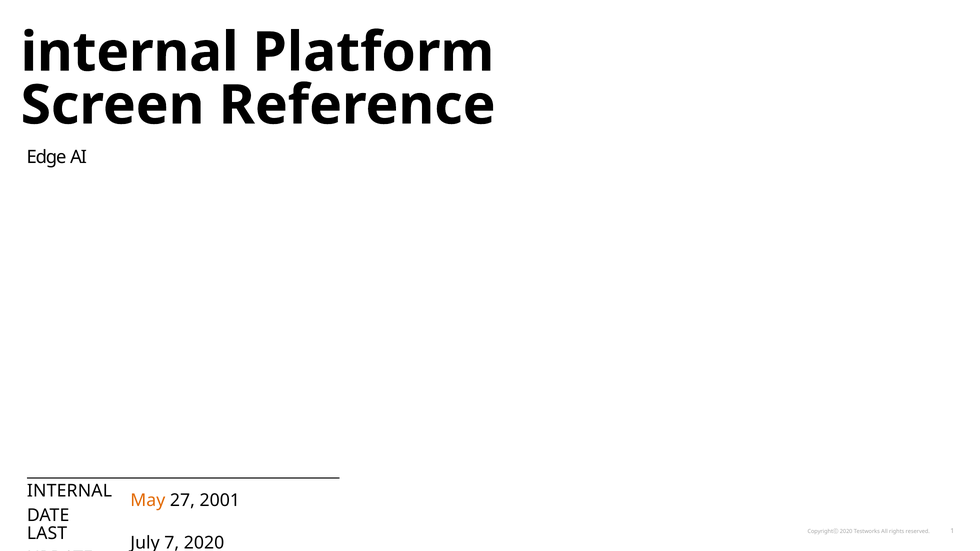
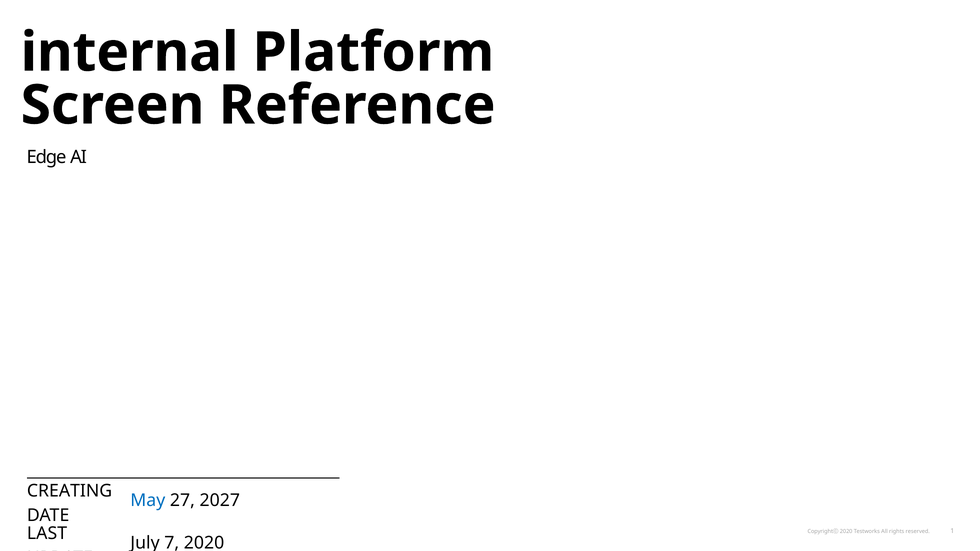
INTERNAL: INTERNAL -> CREATING (70, 491)
May colour: orange -> blue (148, 501)
2001: 2001 -> 2027 (220, 501)
